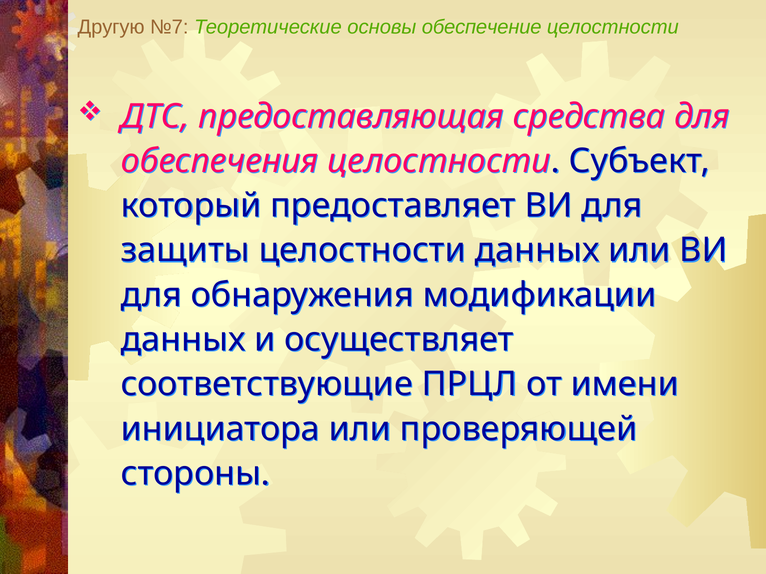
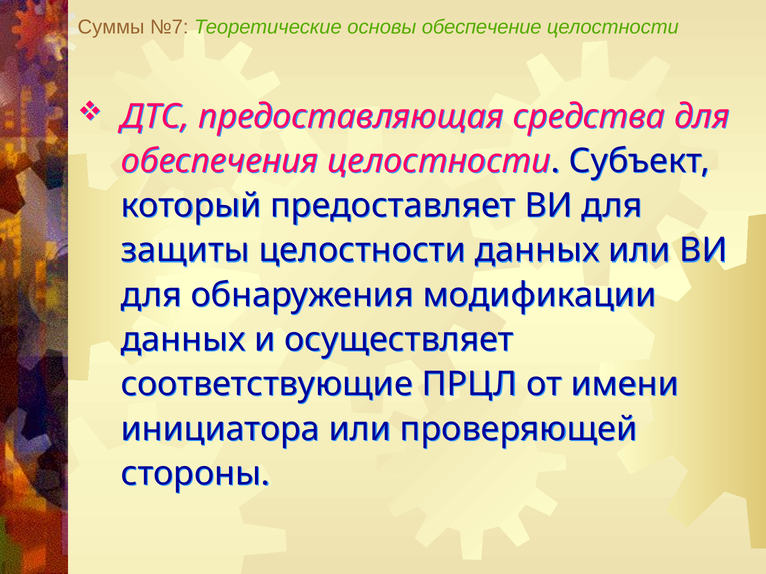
Другую: Другую -> Суммы (111, 27)
